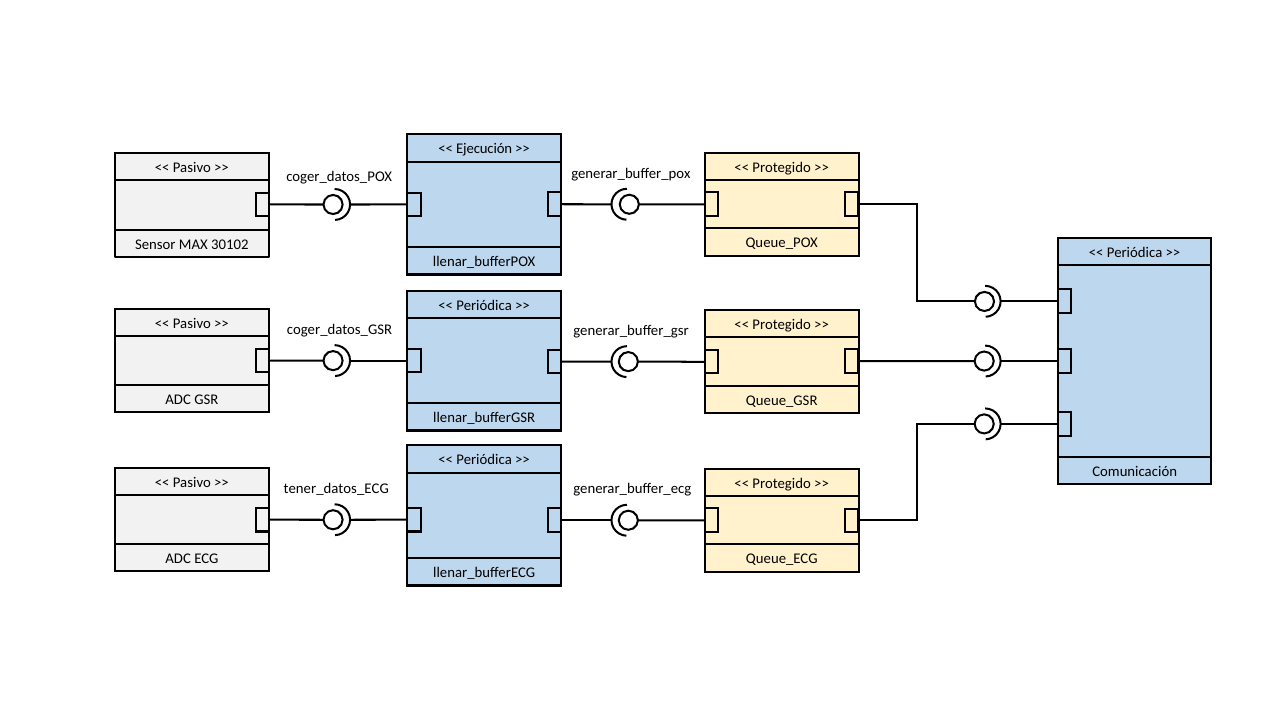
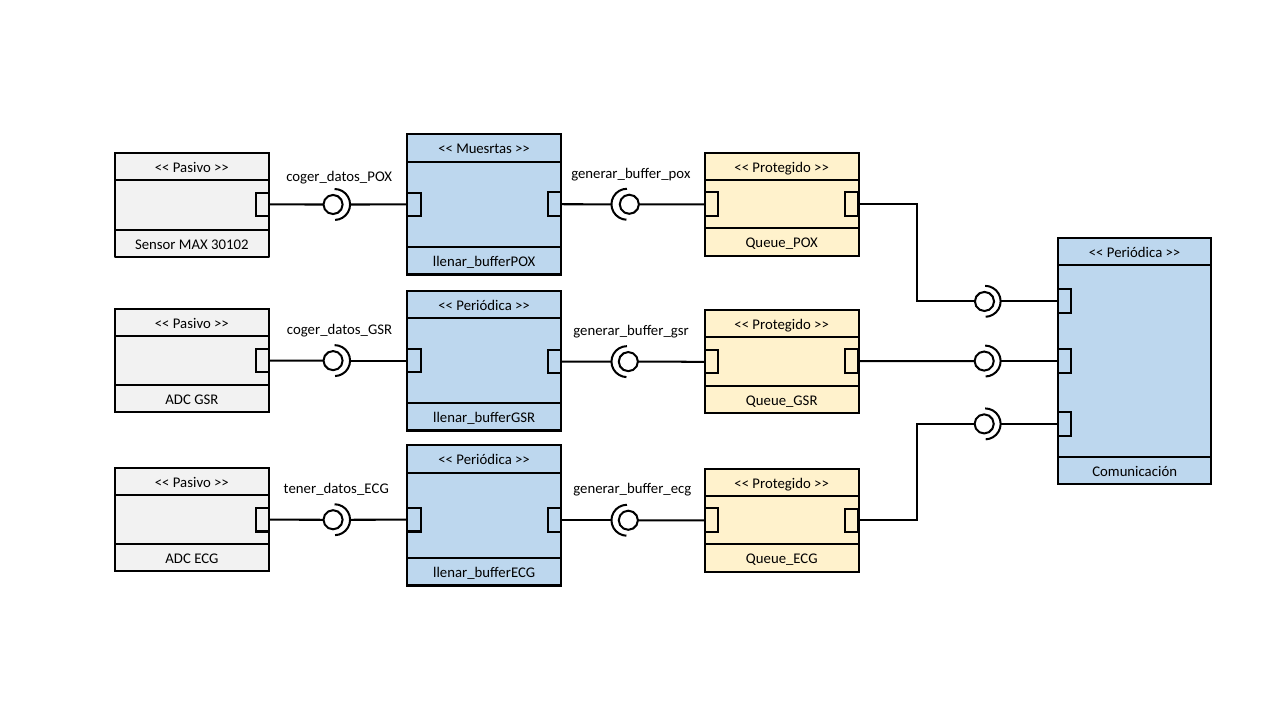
Ejecución: Ejecución -> Muesrtas (484, 149)
